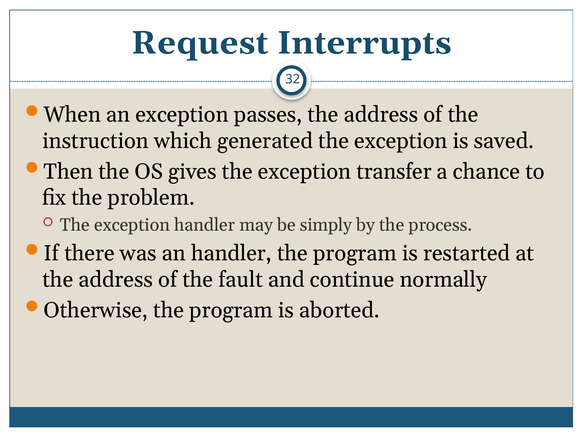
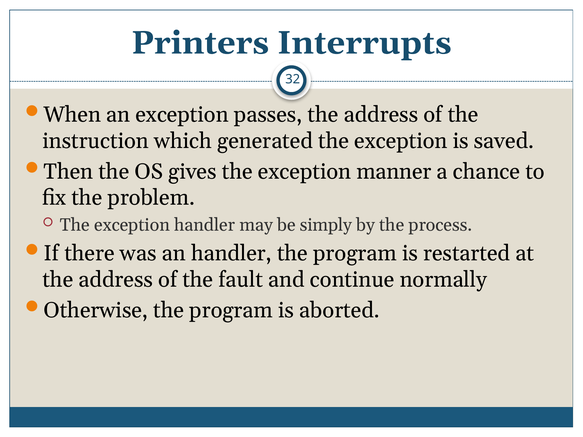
Request: Request -> Printers (200, 43)
transfer: transfer -> manner (394, 172)
